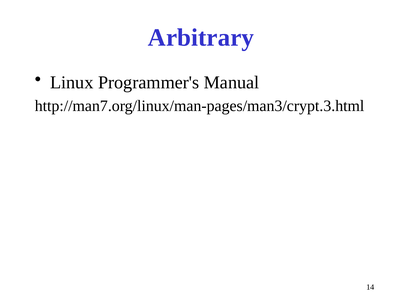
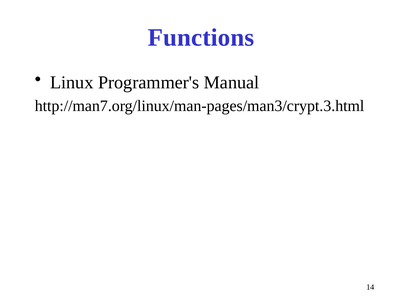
Arbitrary: Arbitrary -> Functions (201, 38)
